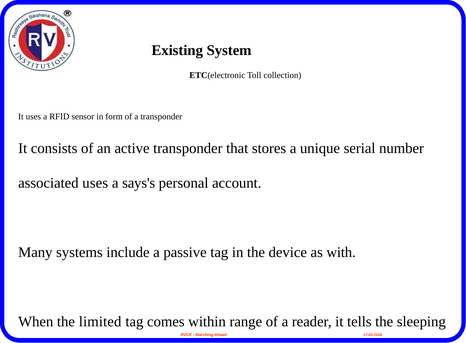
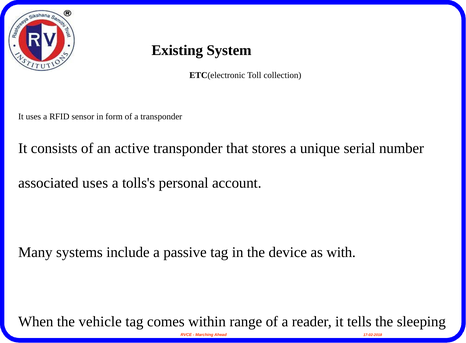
says's: says's -> tolls's (139, 183)
limited: limited -> vehicle (100, 321)
